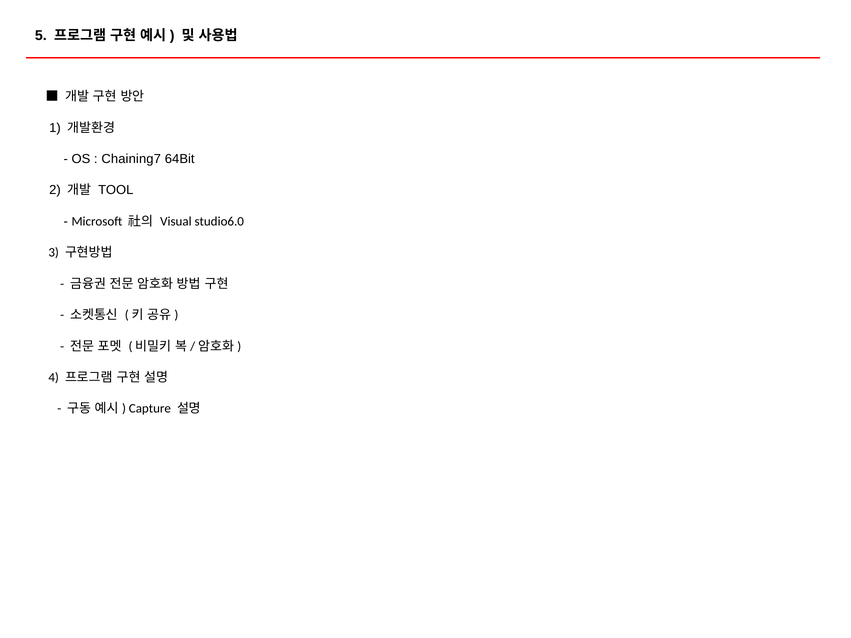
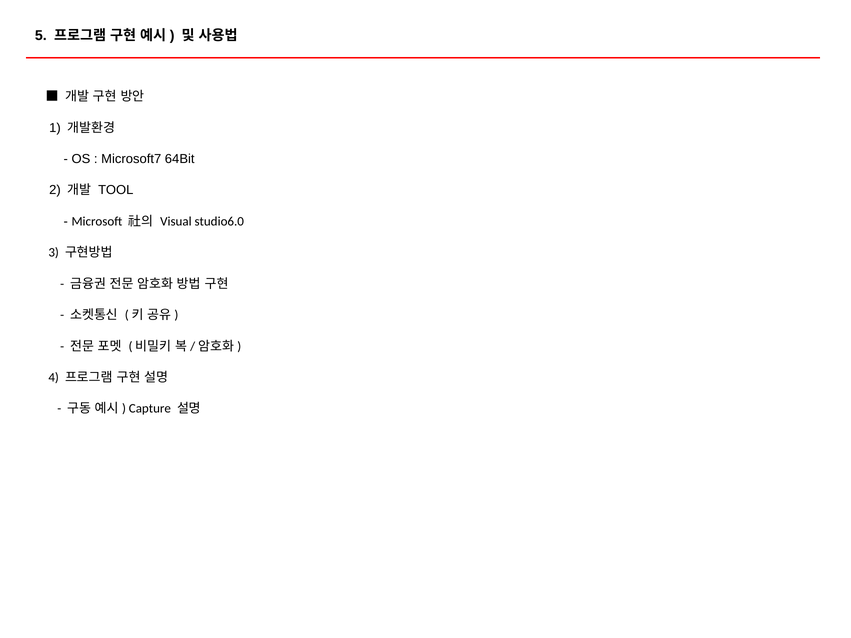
Chaining7: Chaining7 -> Microsoft7 (131, 159)
